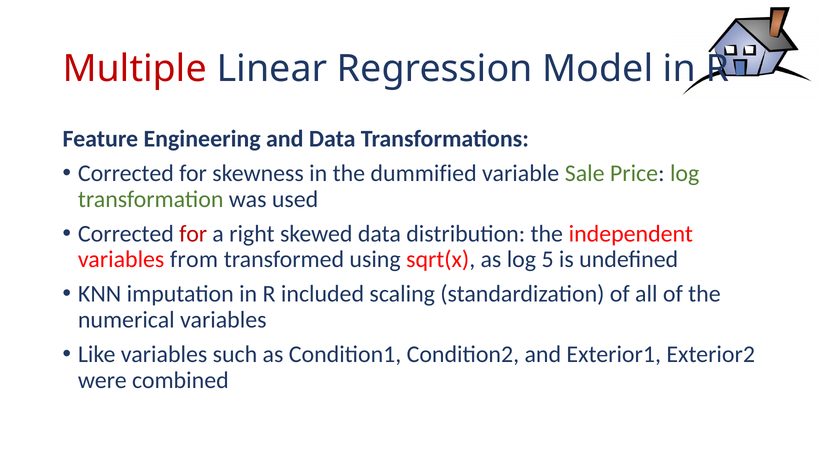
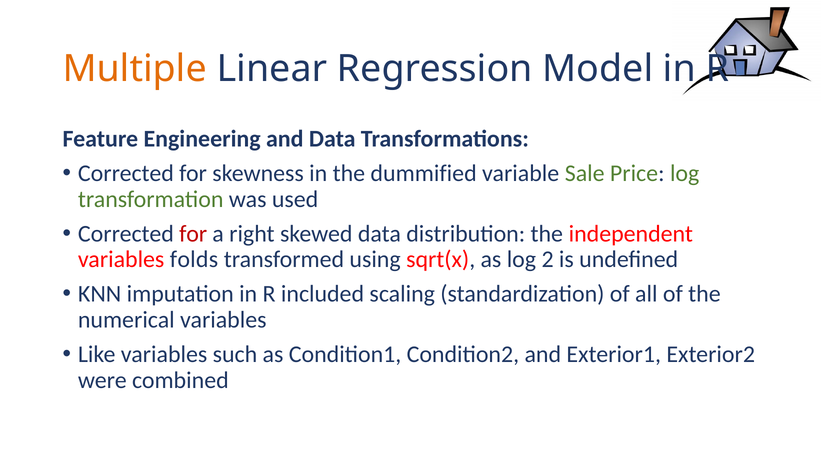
Multiple colour: red -> orange (135, 69)
from: from -> folds (194, 259)
5: 5 -> 2 (548, 259)
